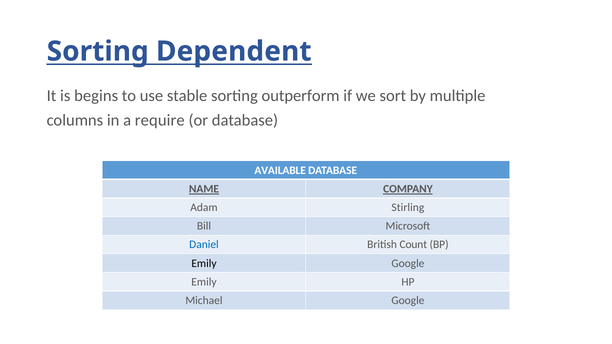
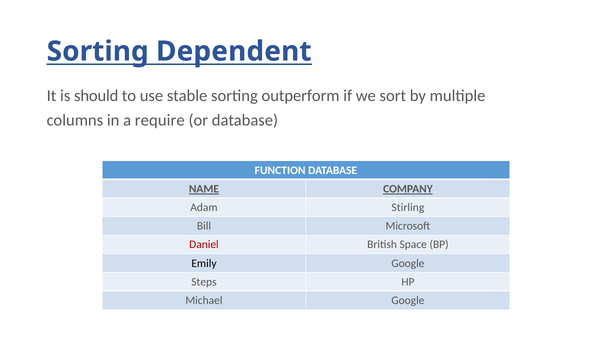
begins: begins -> should (96, 96)
AVAILABLE: AVAILABLE -> FUNCTION (280, 170)
Daniel colour: blue -> red (204, 245)
Count: Count -> Space (413, 245)
Emily: Emily -> Steps (204, 282)
